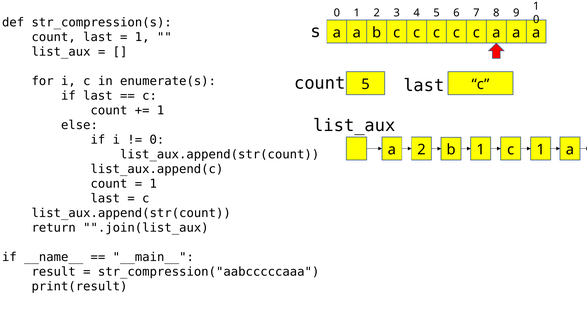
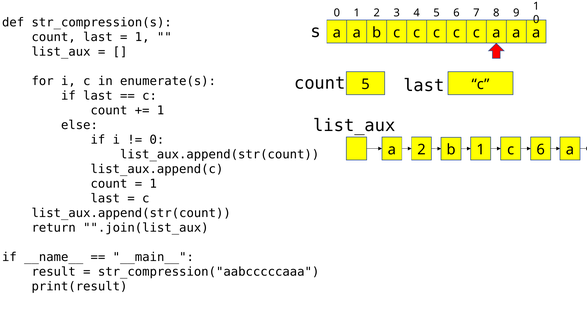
c 1: 1 -> 6 (541, 150)
